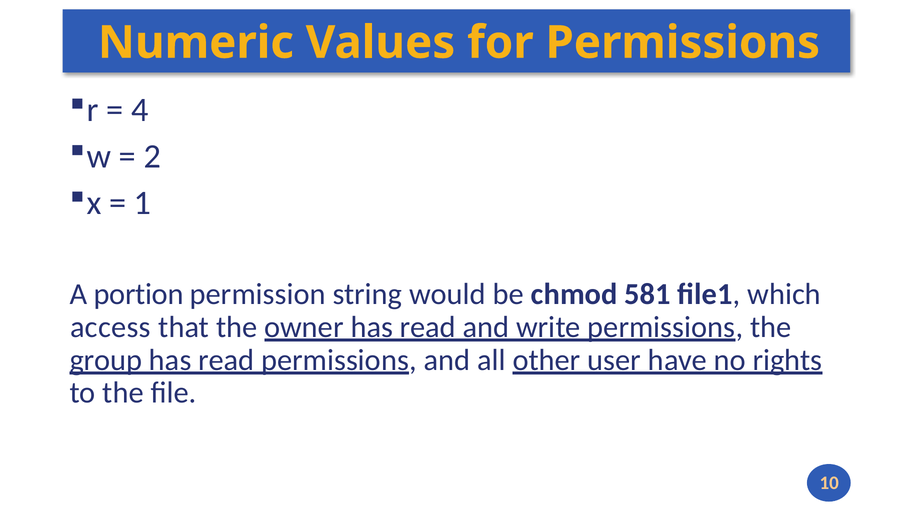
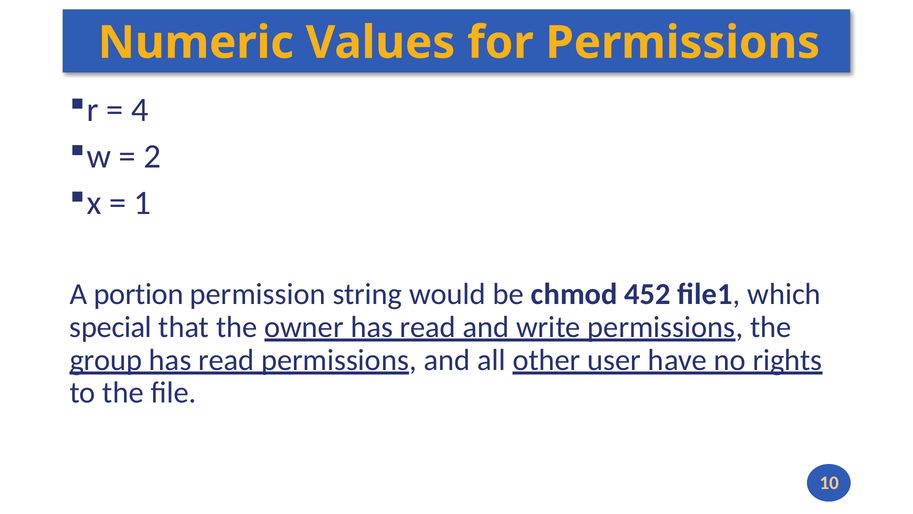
581: 581 -> 452 (647, 294)
access: access -> special (111, 327)
